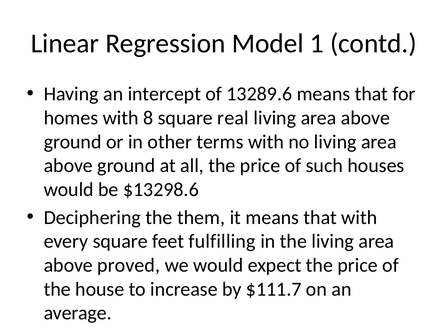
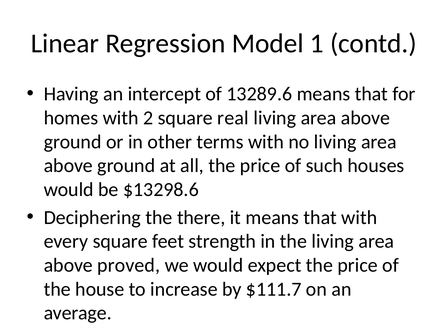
8: 8 -> 2 (148, 118)
them: them -> there (201, 217)
fulfilling: fulfilling -> strength (222, 241)
